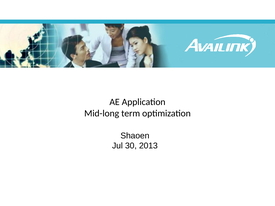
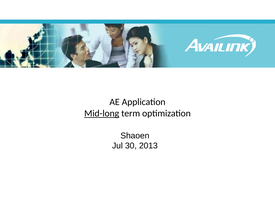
Mid-long underline: none -> present (102, 114)
